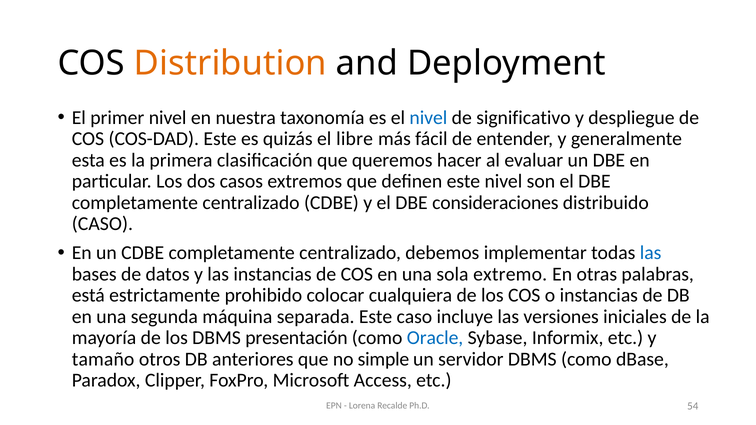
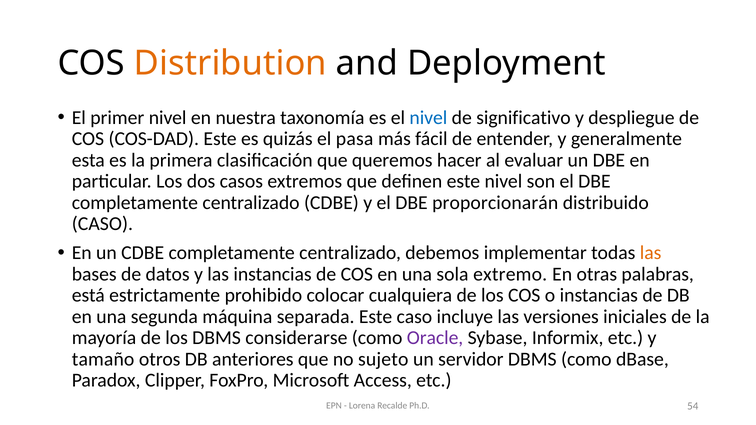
libre: libre -> pasa (355, 139)
consideraciones: consideraciones -> proporcionarán (495, 203)
las colour: blue -> orange (651, 253)
presentación: presentación -> considerarse (296, 338)
Oracle colour: blue -> purple (435, 338)
simple: simple -> sujeto (383, 359)
